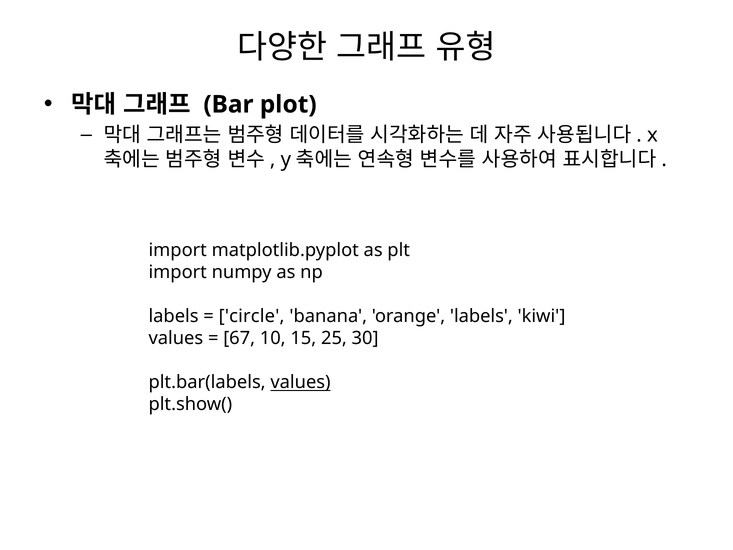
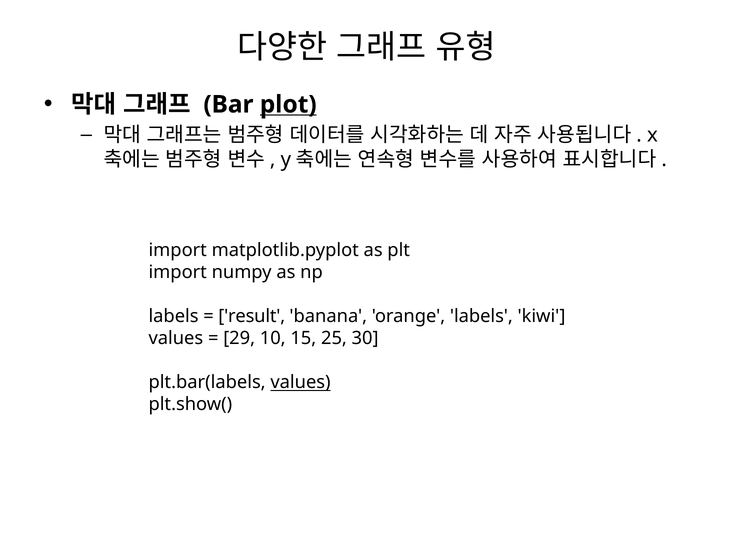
plot underline: none -> present (288, 104)
circle: circle -> result (252, 316)
67: 67 -> 29 (239, 338)
